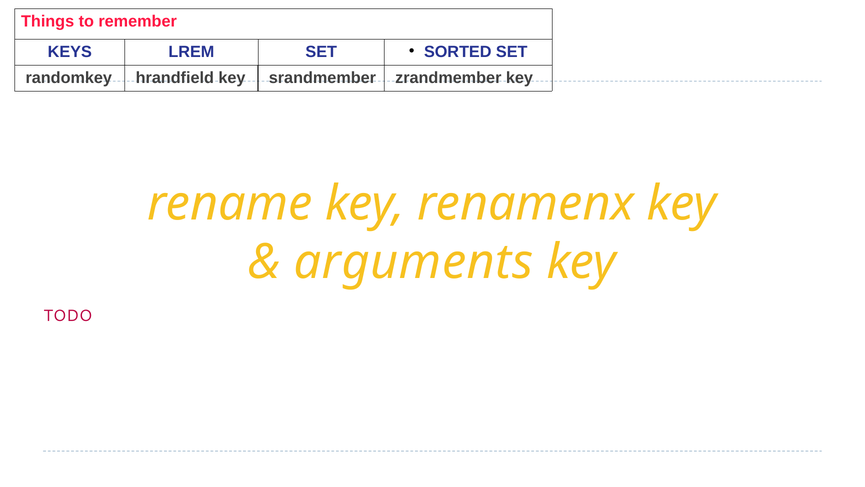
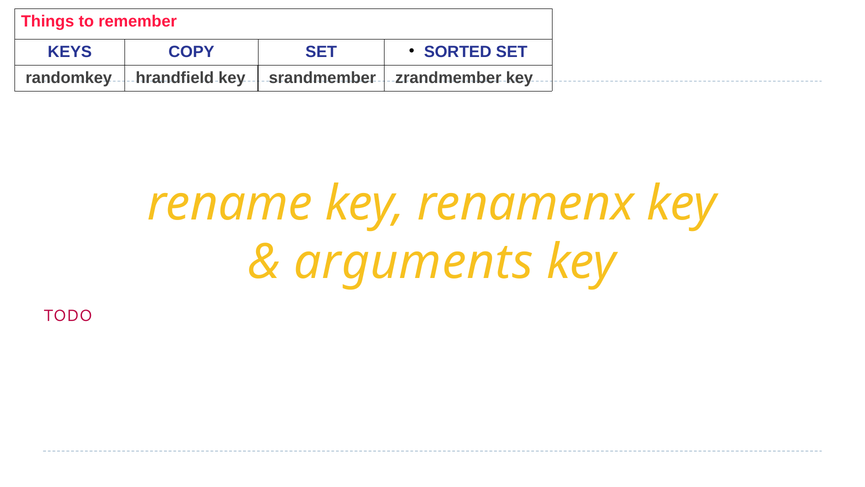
LREM: LREM -> COPY (191, 52)
